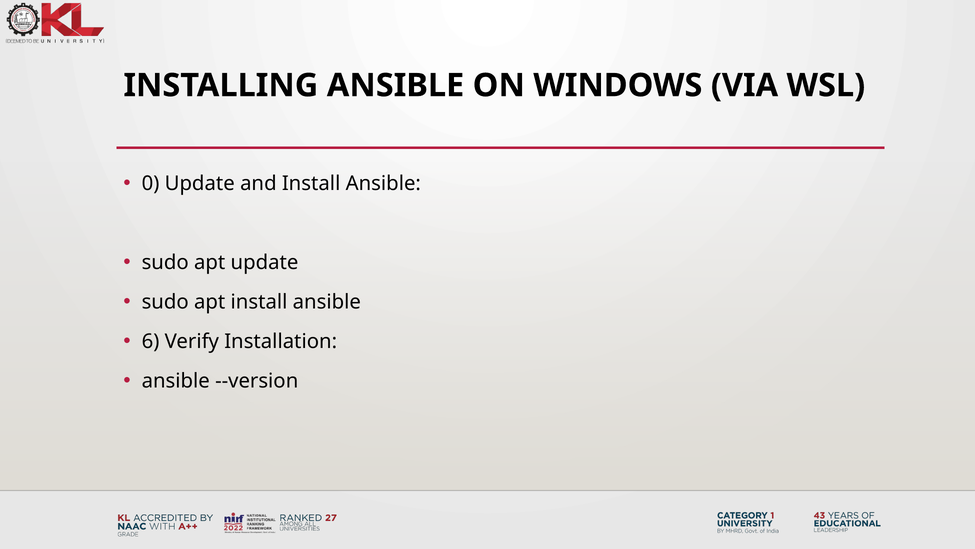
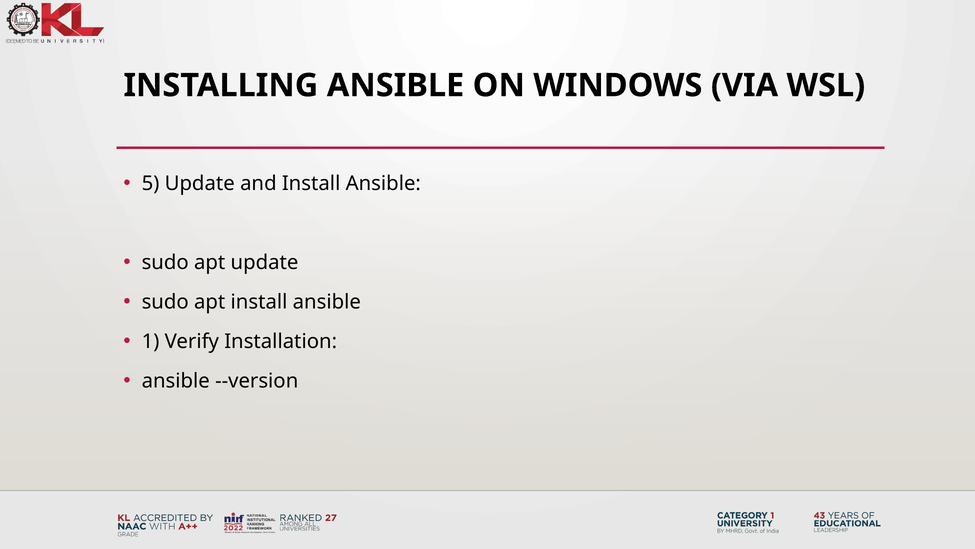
0: 0 -> 5 (151, 183)
6: 6 -> 1 (151, 341)
